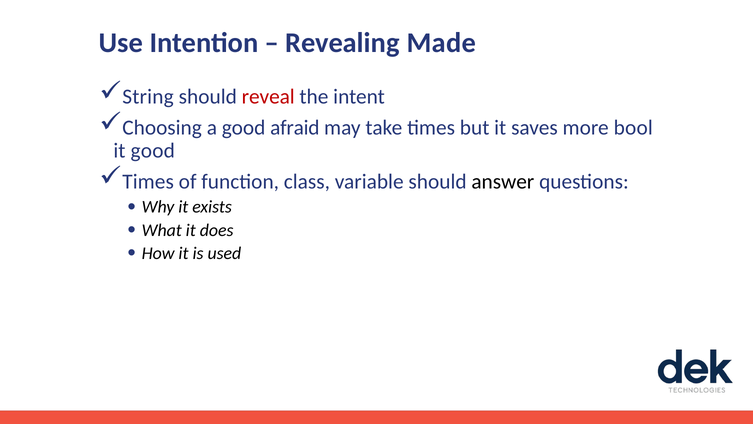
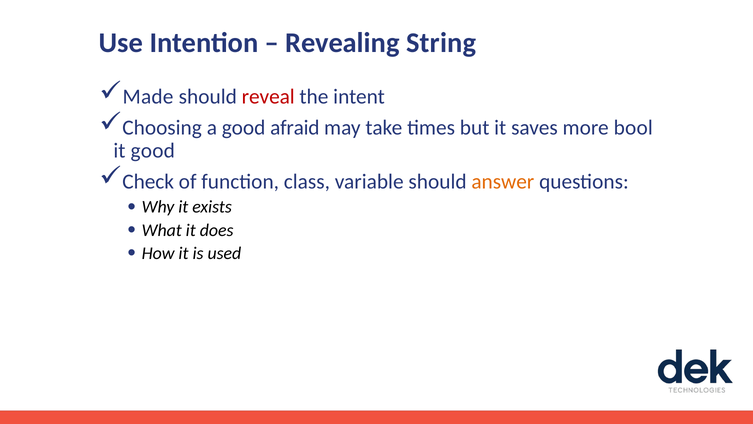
Made: Made -> String (441, 43)
String: String -> Made (148, 97)
Times: Times -> Check (148, 182)
answer colour: black -> orange (503, 182)
